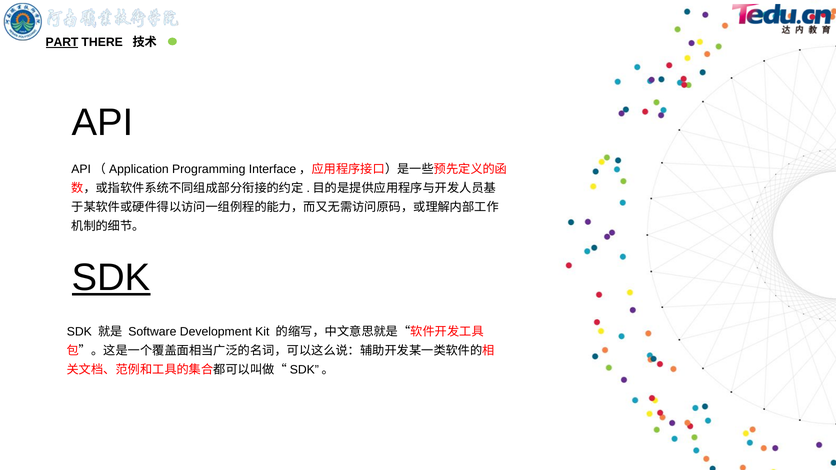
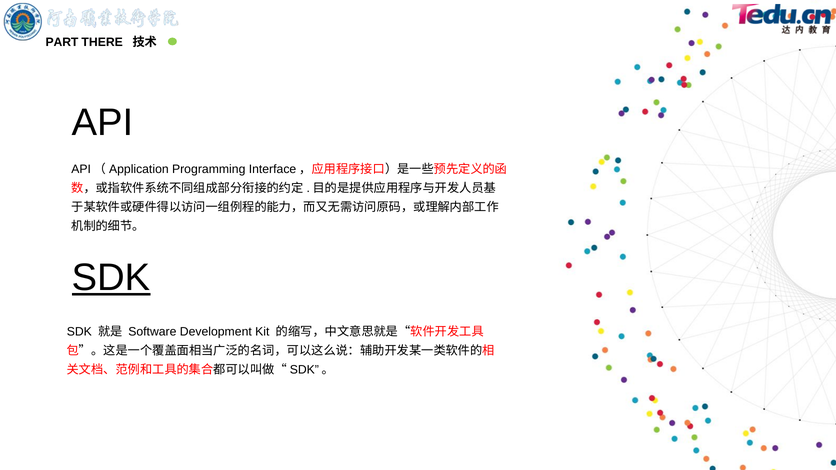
PART underline: present -> none (62, 42)
